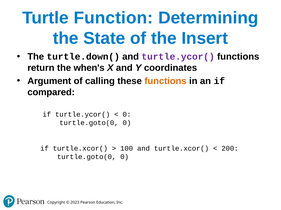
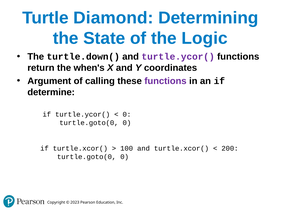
Function: Function -> Diamond (113, 18)
Insert: Insert -> Logic (205, 38)
functions colour: orange -> purple (165, 81)
compared: compared -> determine (51, 92)
